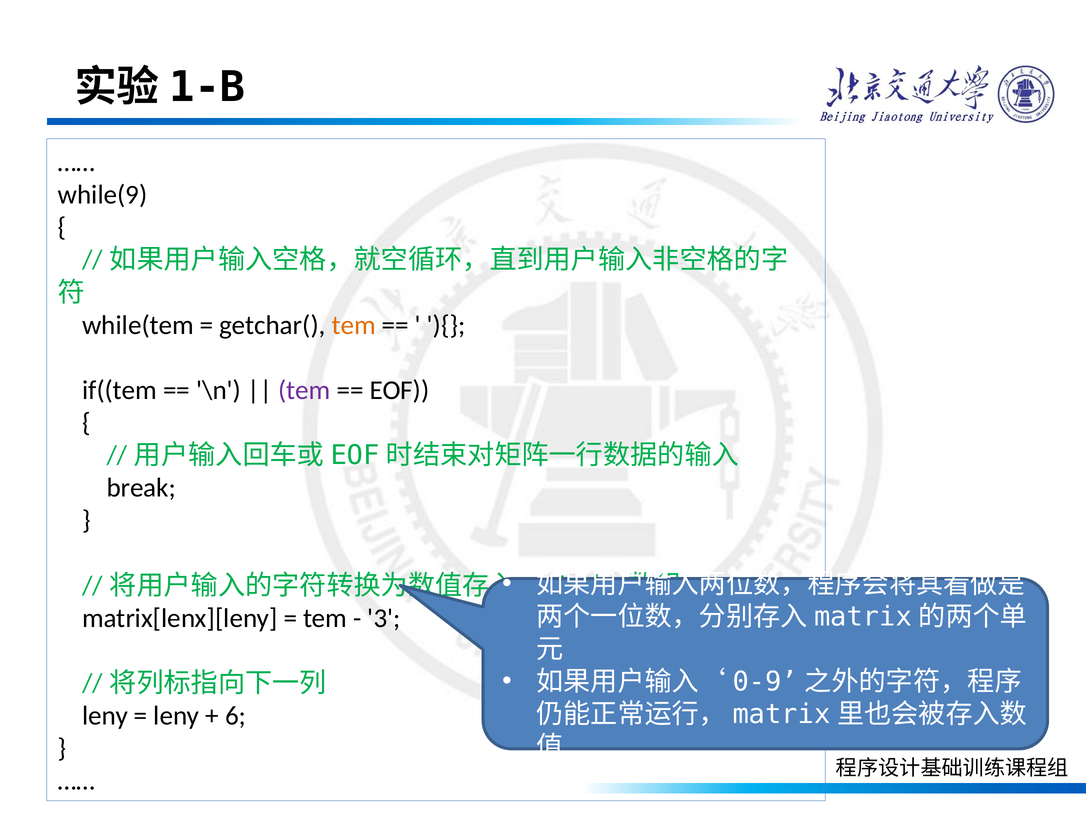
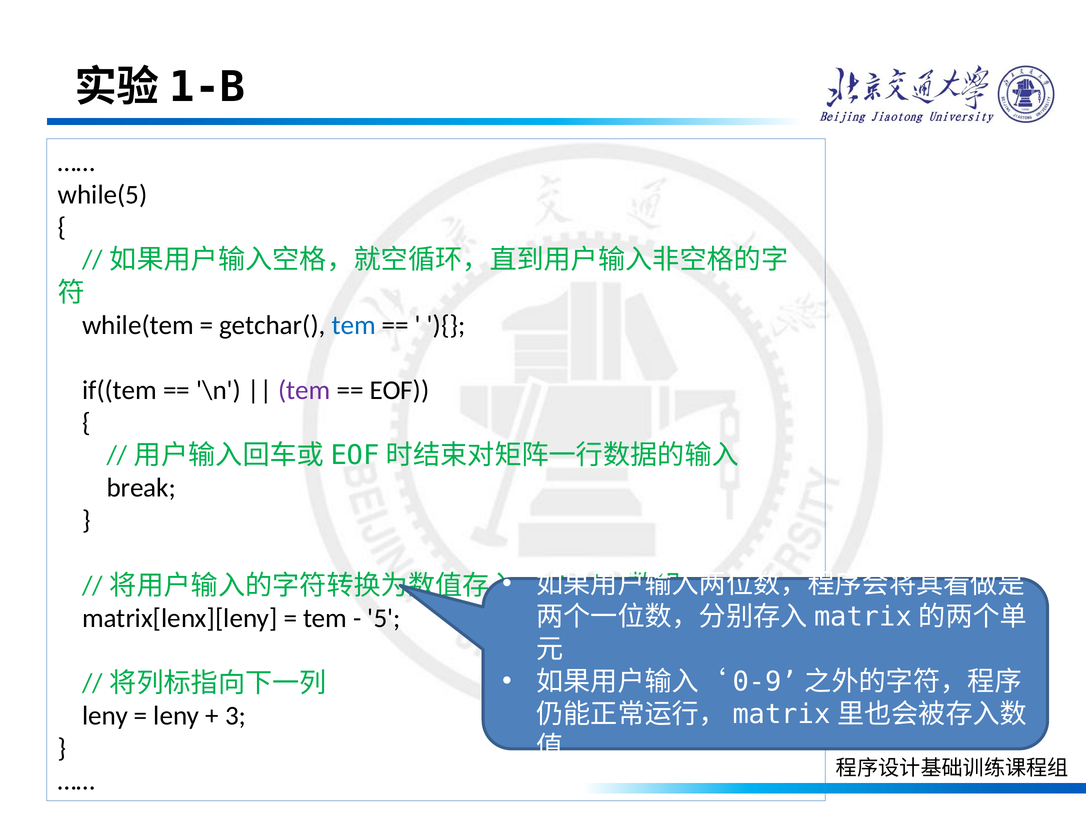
while(9: while(9 -> while(5 (103, 195)
tem colour: orange -> blue (354, 325)
3: 3 -> 5 (384, 619)
6: 6 -> 3 (236, 716)
